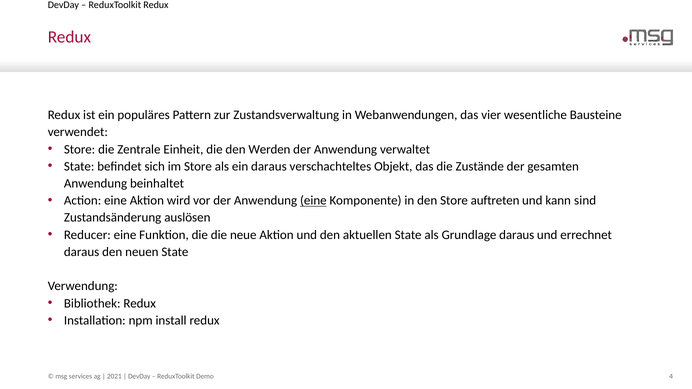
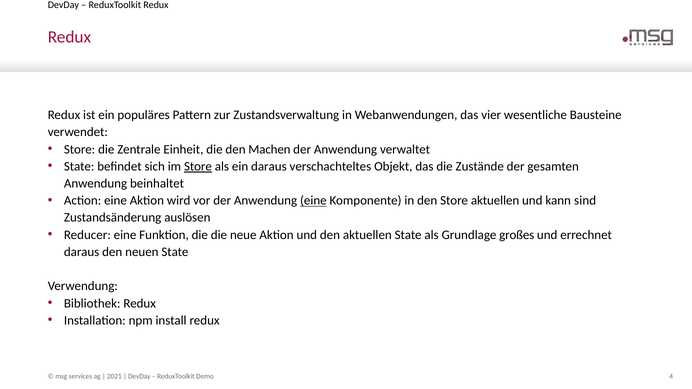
Werden: Werden -> Machen (269, 149)
Store underline: none -> present (198, 166)
Store auftreten: auftreten -> aktuellen (495, 201)
Grundlage daraus: daraus -> großes (517, 235)
